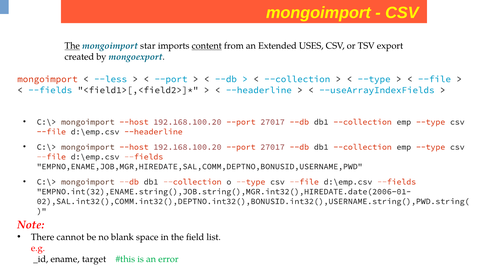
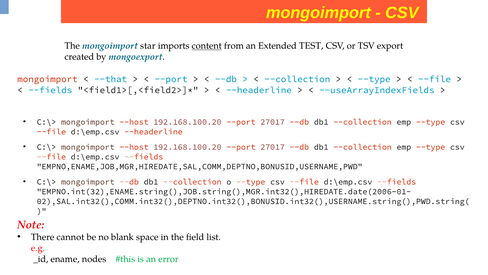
The underline: present -> none (72, 46)
USES: USES -> TEST (311, 46)
--less: --less -> --that (111, 79)
target: target -> nodes (94, 259)
